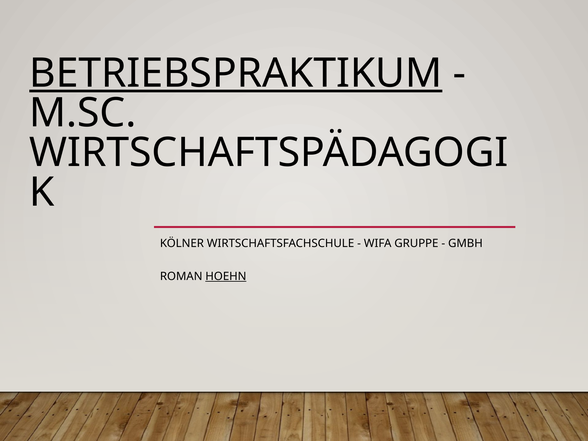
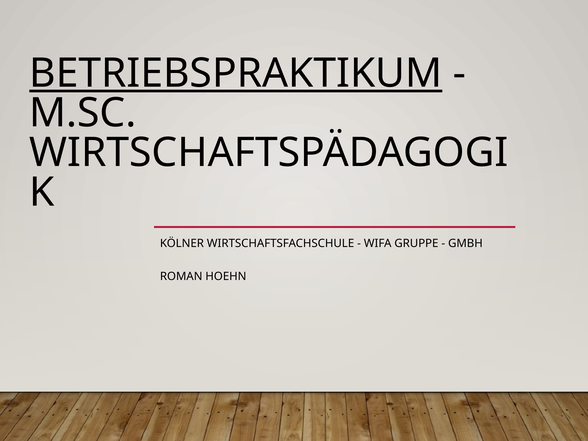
HOEHN underline: present -> none (226, 276)
